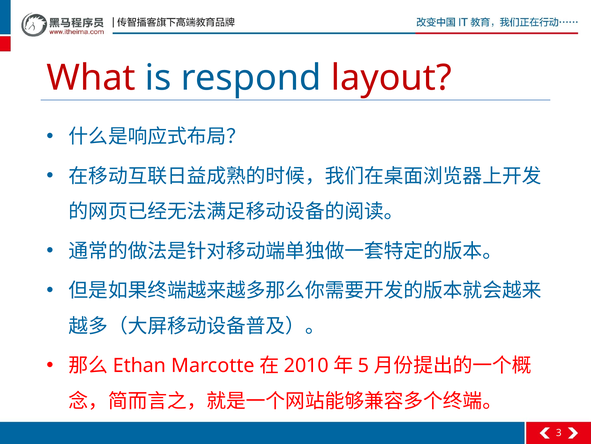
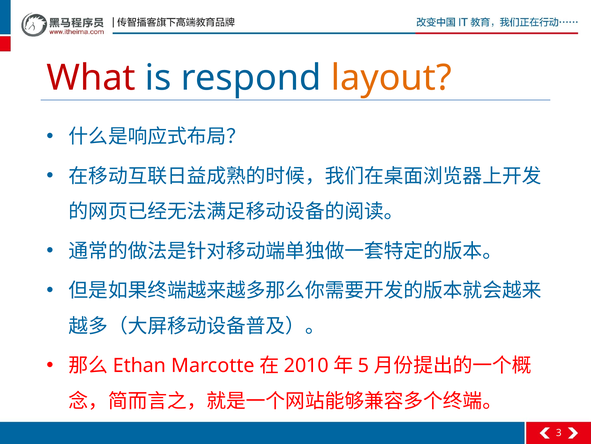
layout colour: red -> orange (391, 78)
